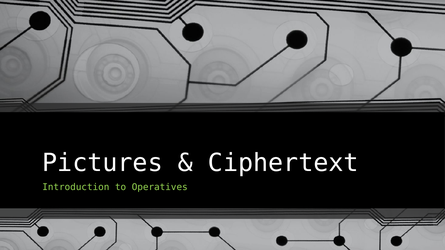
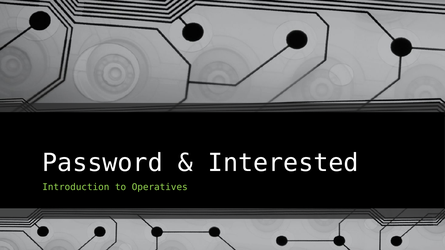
Pictures: Pictures -> Password (103, 163)
Ciphertext: Ciphertext -> Interested (283, 163)
